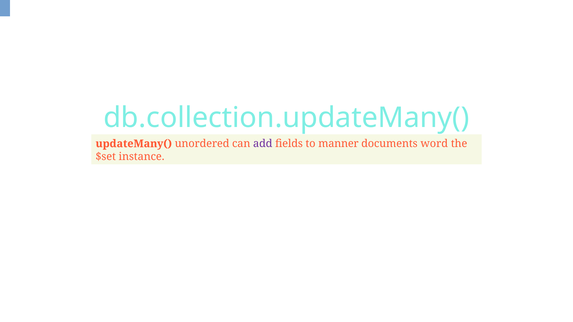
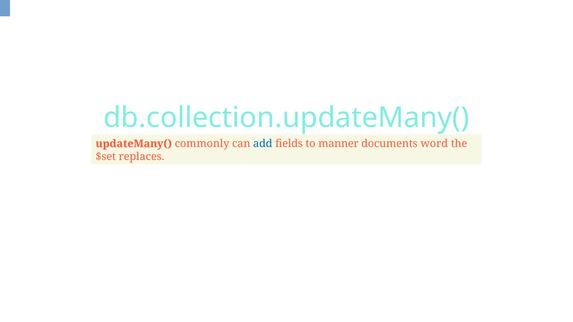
unordered: unordered -> commonly (202, 144)
add colour: purple -> blue (263, 144)
instance: instance -> replaces (142, 157)
